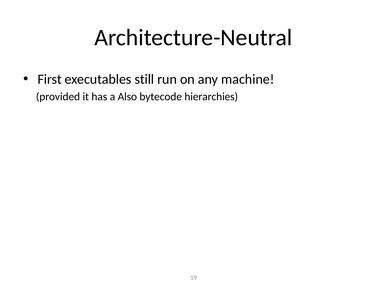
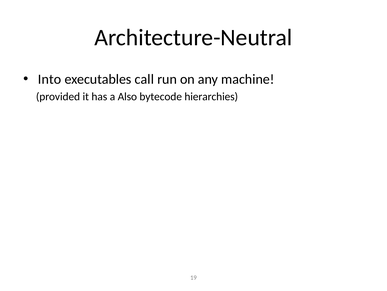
First: First -> Into (50, 79)
still: still -> call (144, 79)
